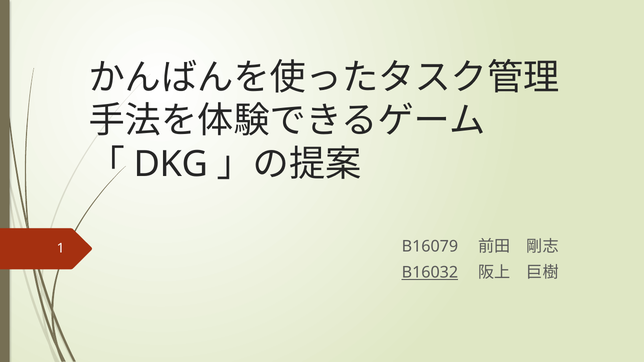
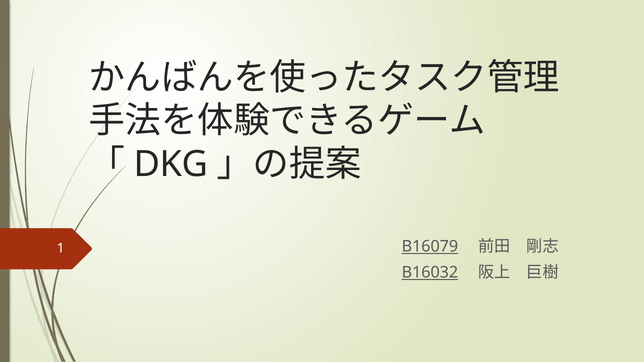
B16079 underline: none -> present (430, 247)
